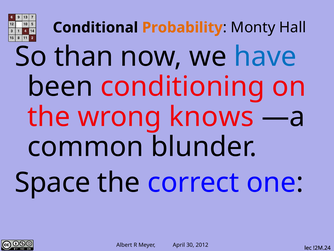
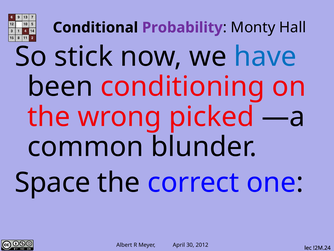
Probability colour: orange -> purple (182, 27)
than: than -> stick (84, 56)
knows: knows -> picked (212, 117)
